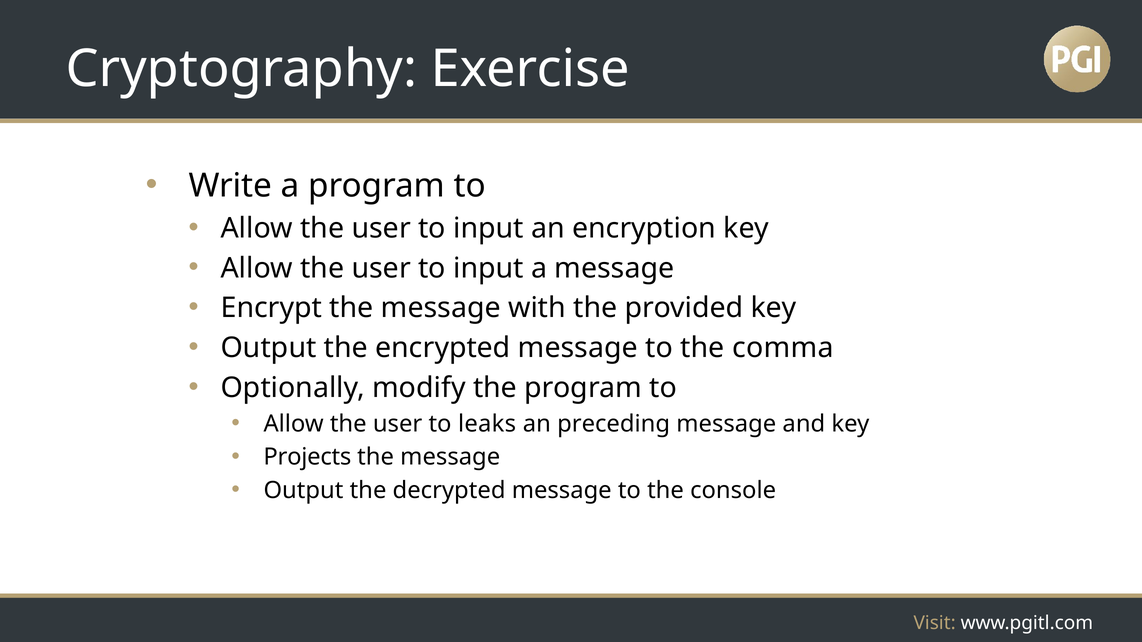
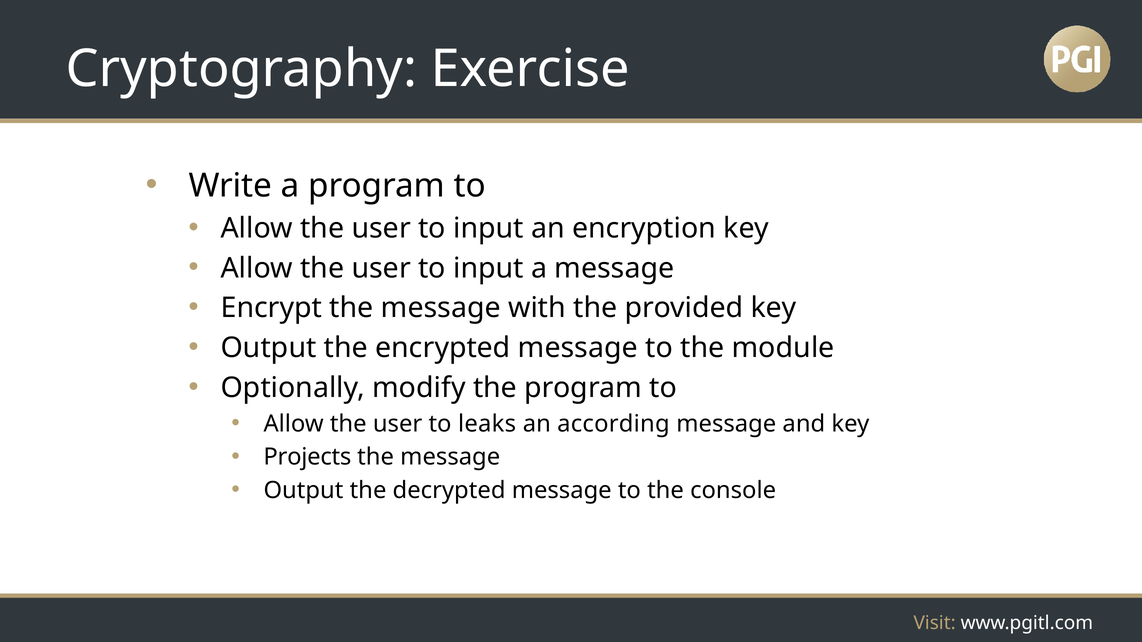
comma: comma -> module (783, 348)
preceding: preceding -> according (613, 424)
